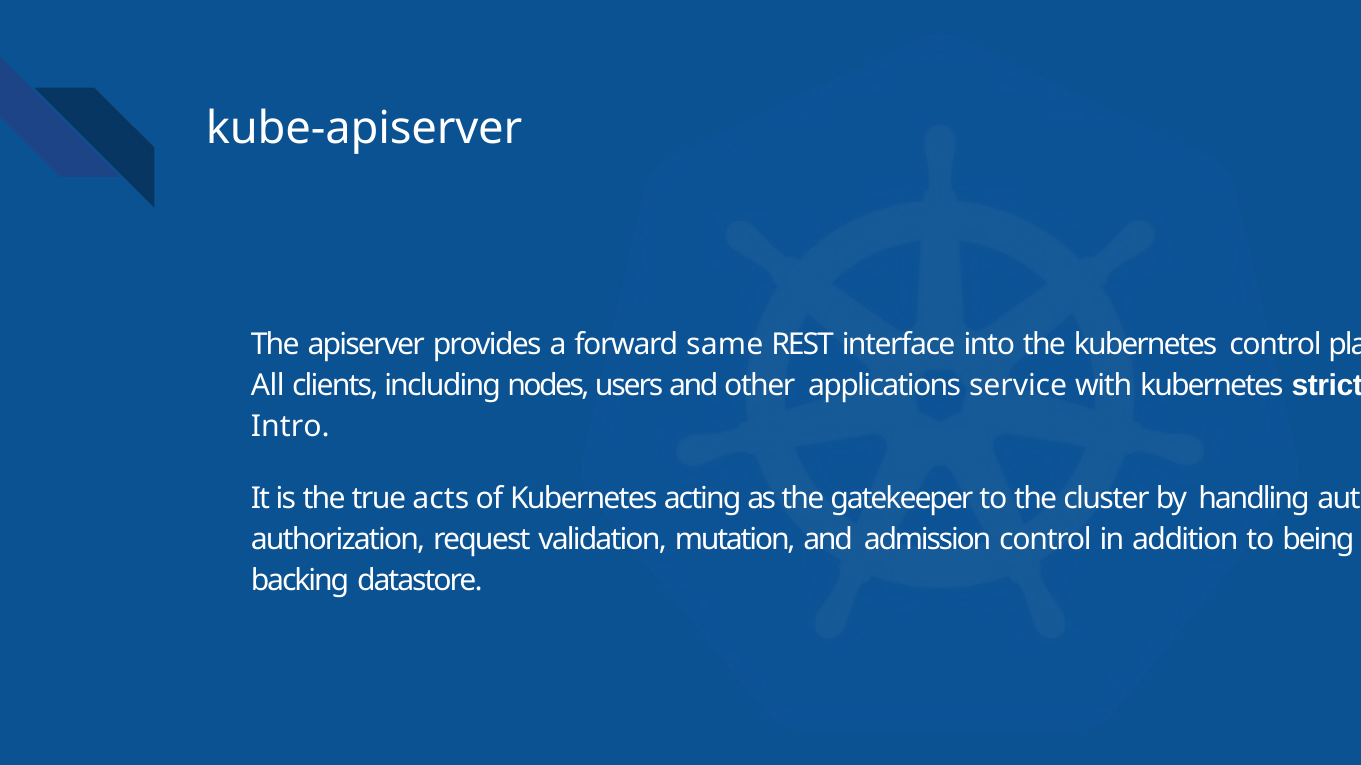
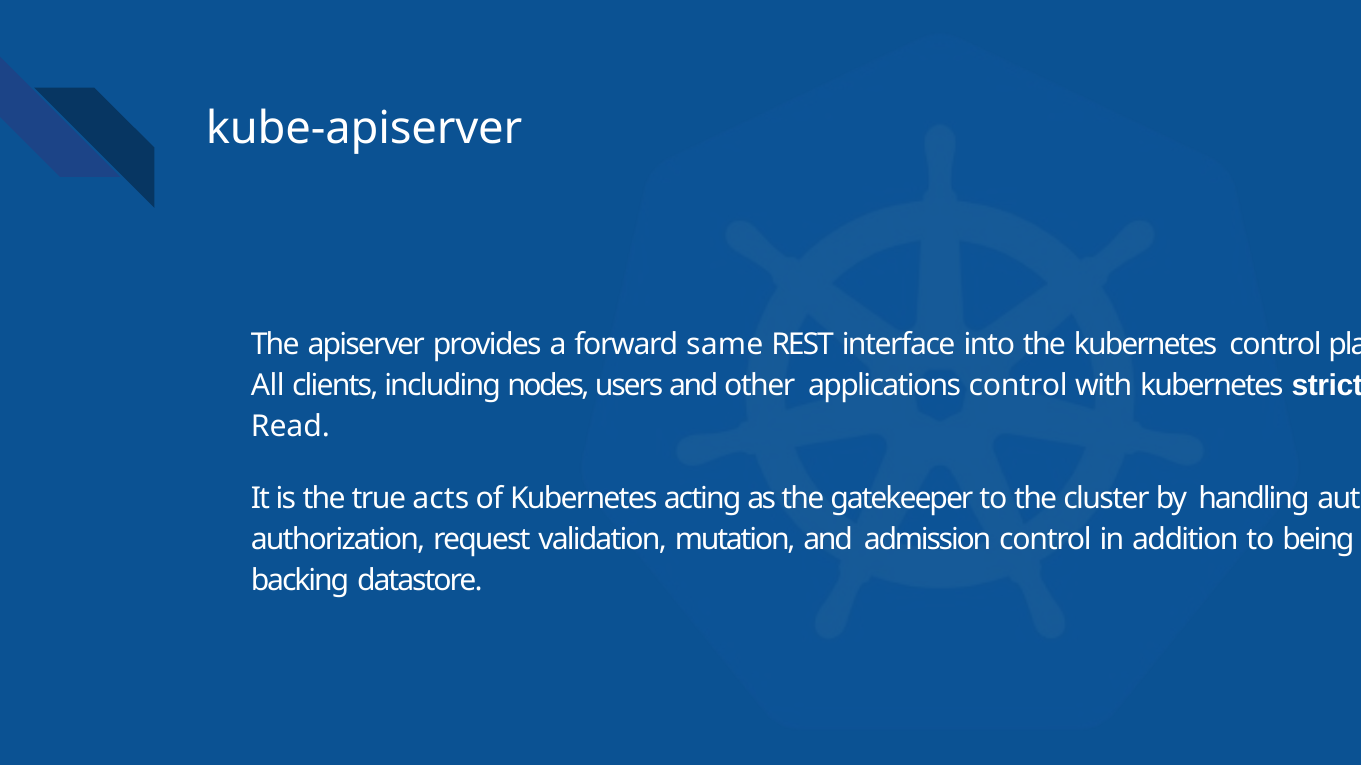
applications service: service -> control (1018, 385)
Intro: Intro -> Read (290, 427)
